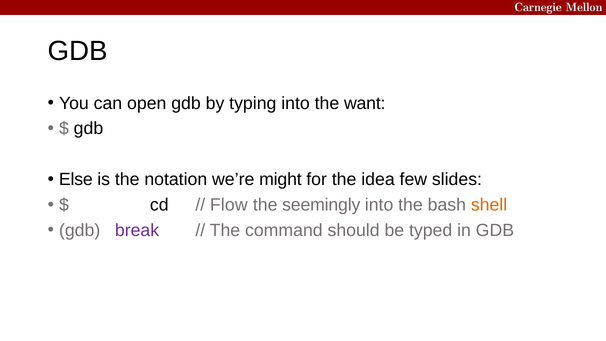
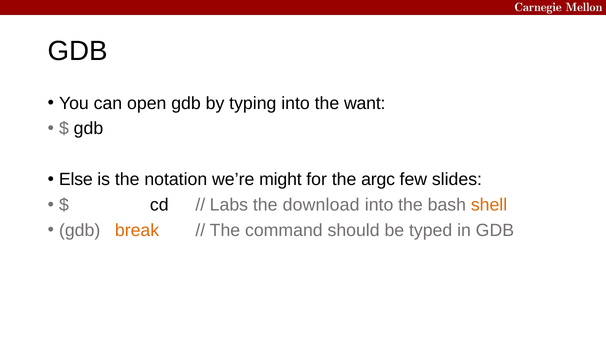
idea: idea -> argc (378, 179)
Flow: Flow -> Labs (229, 205)
seemingly: seemingly -> download (321, 205)
break colour: purple -> orange (137, 230)
